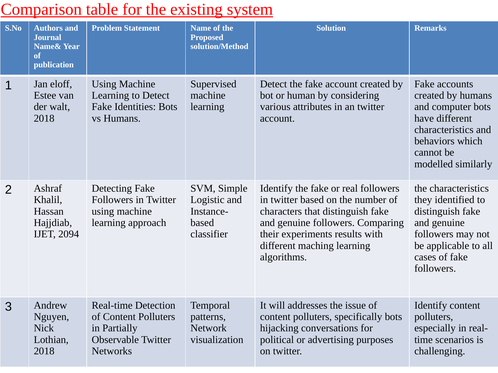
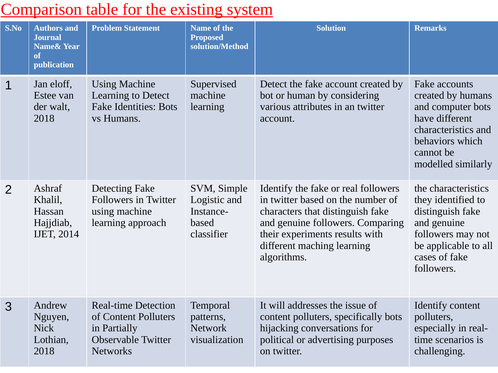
2094: 2094 -> 2014 (69, 234)
